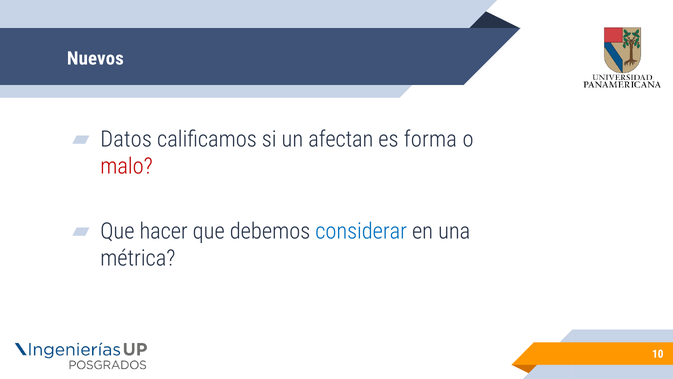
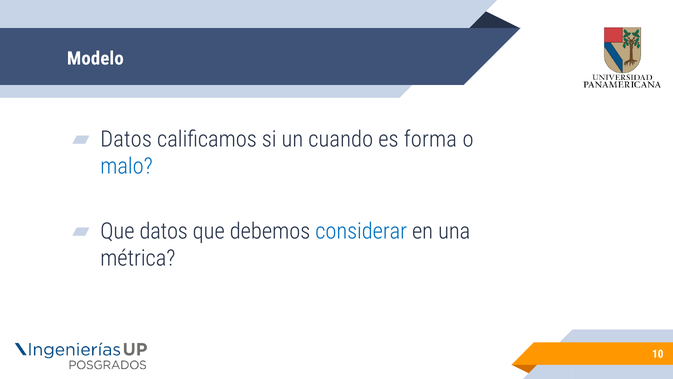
Nuevos: Nuevos -> Modelo (95, 58)
afectan: afectan -> cuando (341, 139)
malo colour: red -> blue (127, 166)
Que hacer: hacer -> datos (164, 231)
